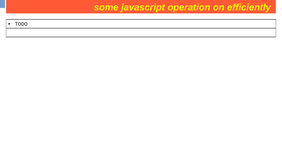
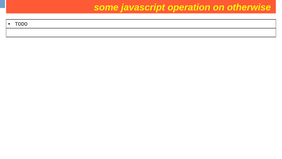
efficiently: efficiently -> otherwise (249, 7)
